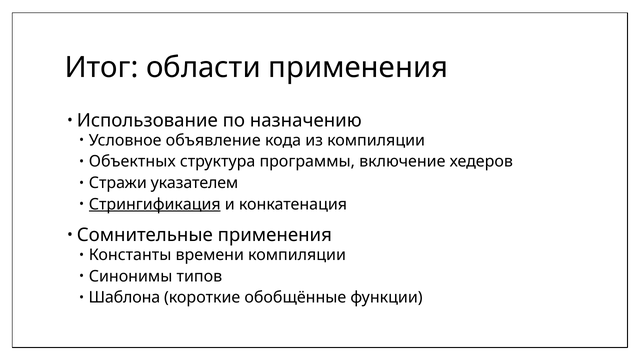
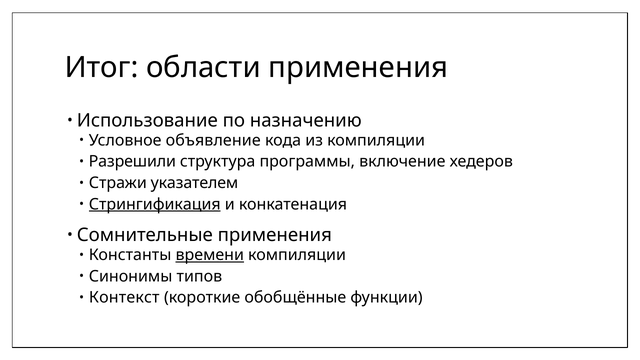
Объектных: Объектных -> Разрешили (132, 162)
времени underline: none -> present (210, 255)
Шаблона: Шаблона -> Контекст (124, 298)
